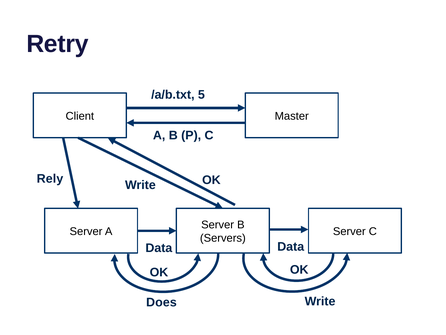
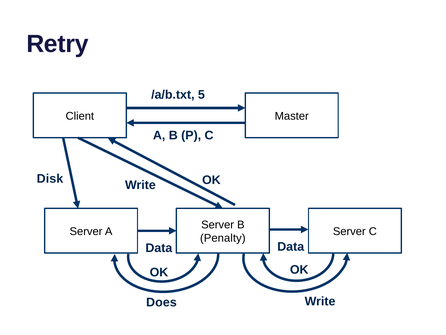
Rely: Rely -> Disk (50, 178)
Servers: Servers -> Penalty (223, 238)
